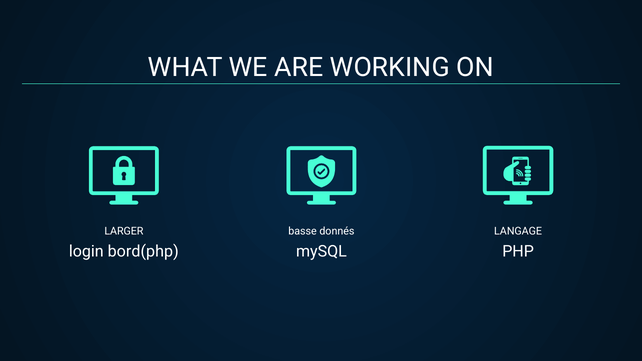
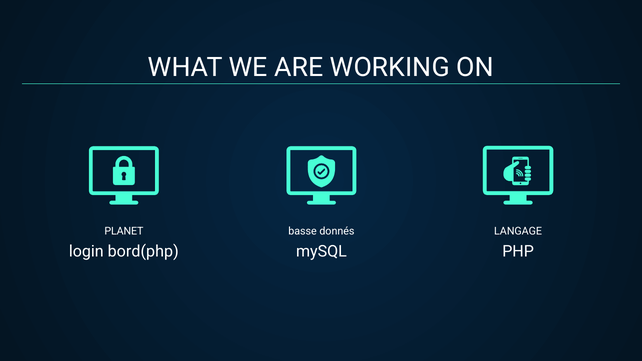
LARGER: LARGER -> PLANET (124, 232)
